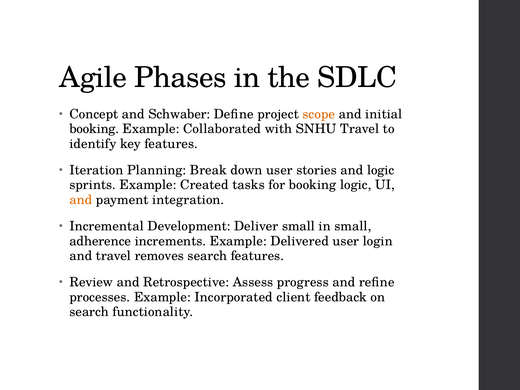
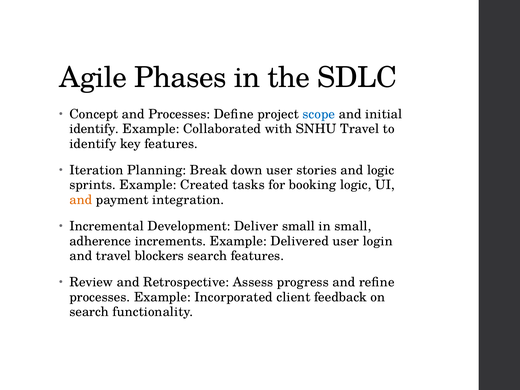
and Schwaber: Schwaber -> Processes (179, 114)
scope colour: orange -> blue (319, 114)
booking: booking -> identify (94, 129)
removes: removes -> blockers (159, 256)
